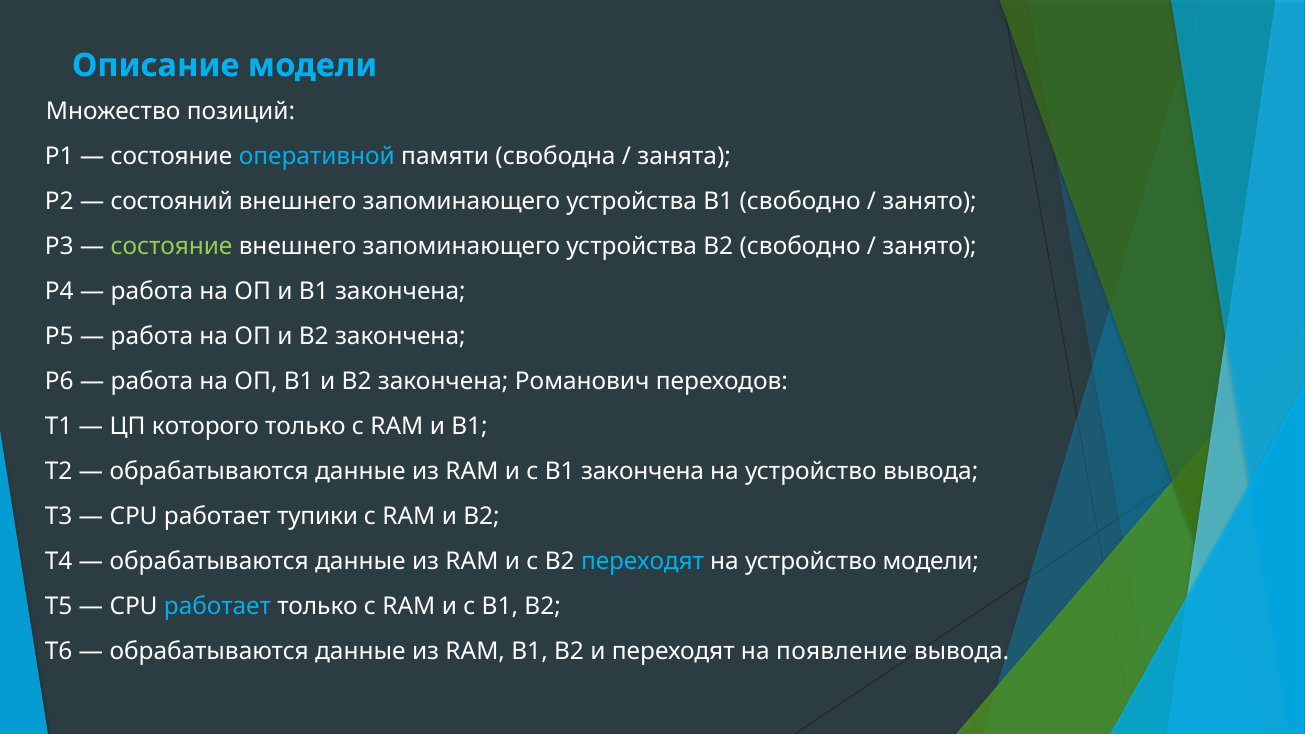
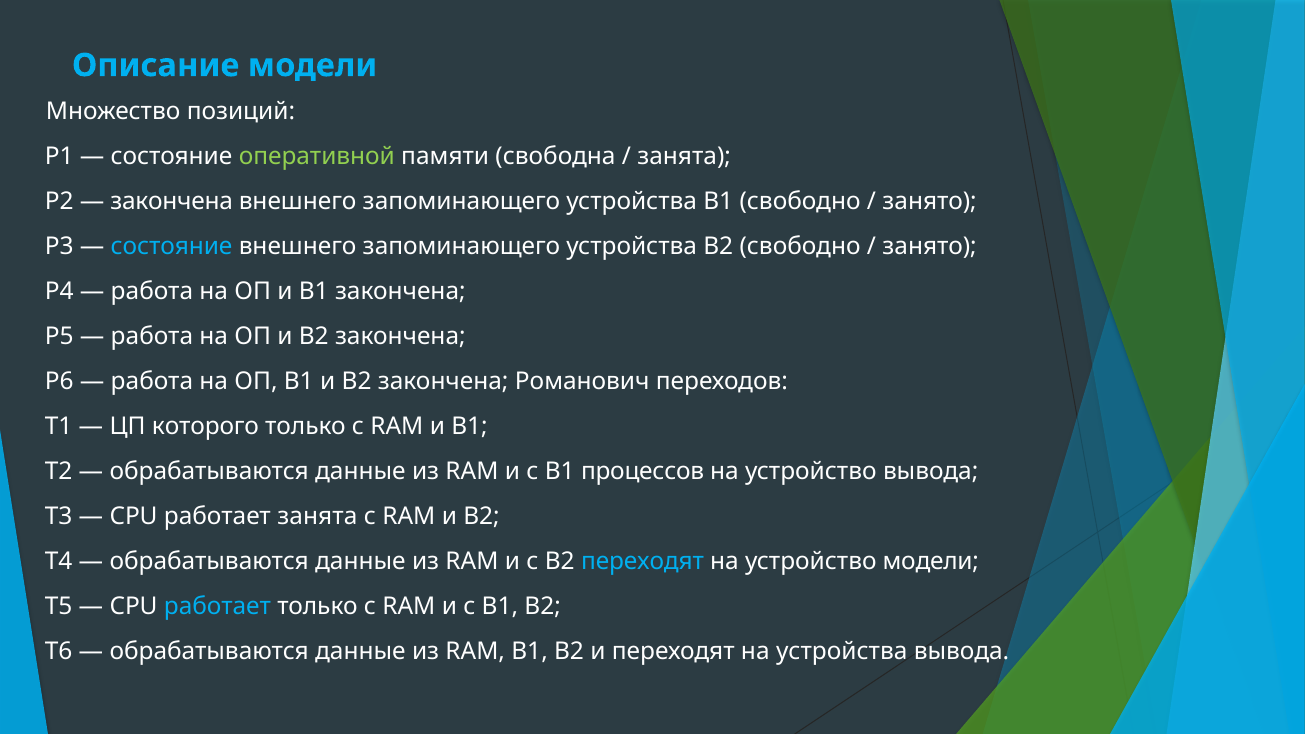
оперативной colour: light blue -> light green (317, 157)
состояний: состояний -> закончена (172, 202)
состояние colour: light green -> light blue (172, 247)
с B1 закончена: закончена -> процессов (643, 472)
работает тупики: тупики -> занята (317, 517)
на появление: появление -> устройства (842, 652)
